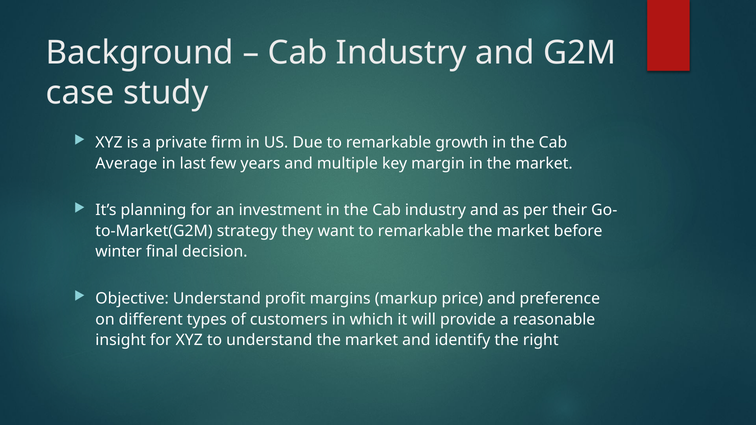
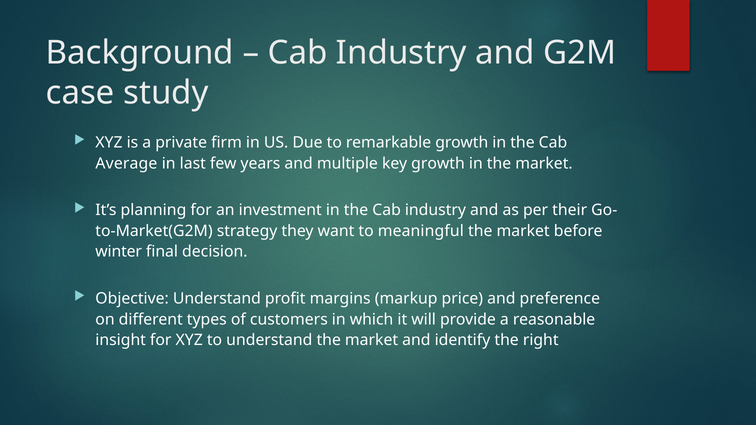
key margin: margin -> growth (438, 163)
want to remarkable: remarkable -> meaningful (421, 231)
